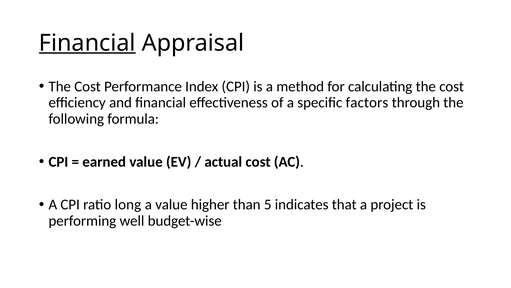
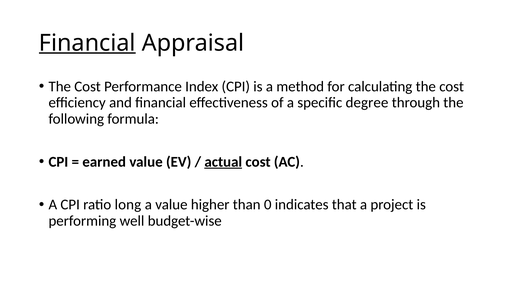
factors: factors -> degree (367, 102)
actual underline: none -> present (223, 161)
5: 5 -> 0 (268, 204)
